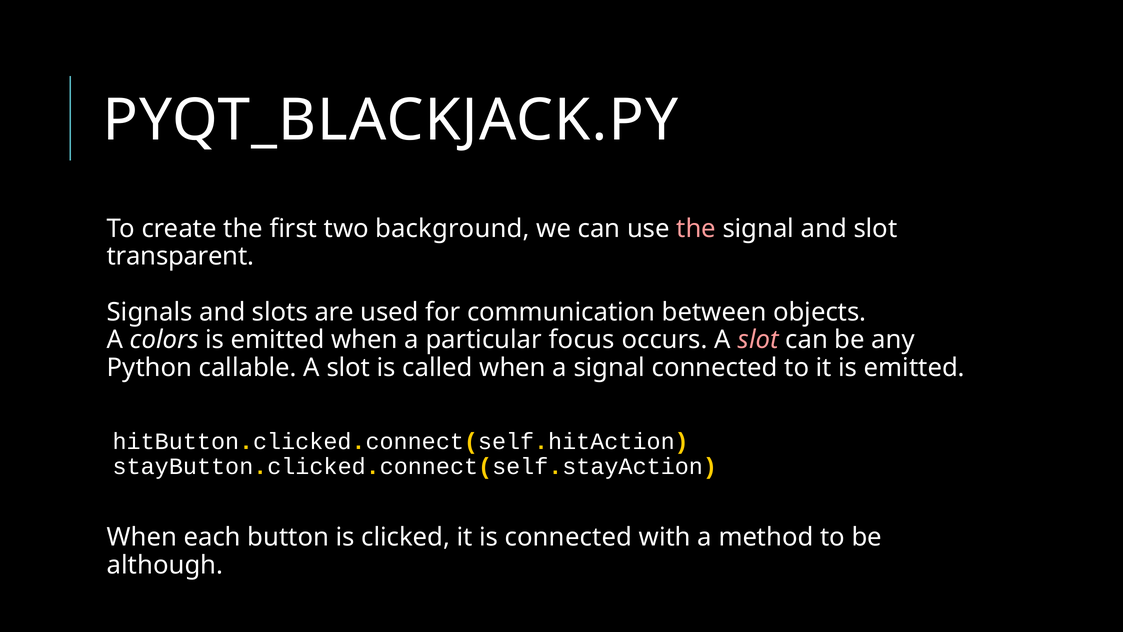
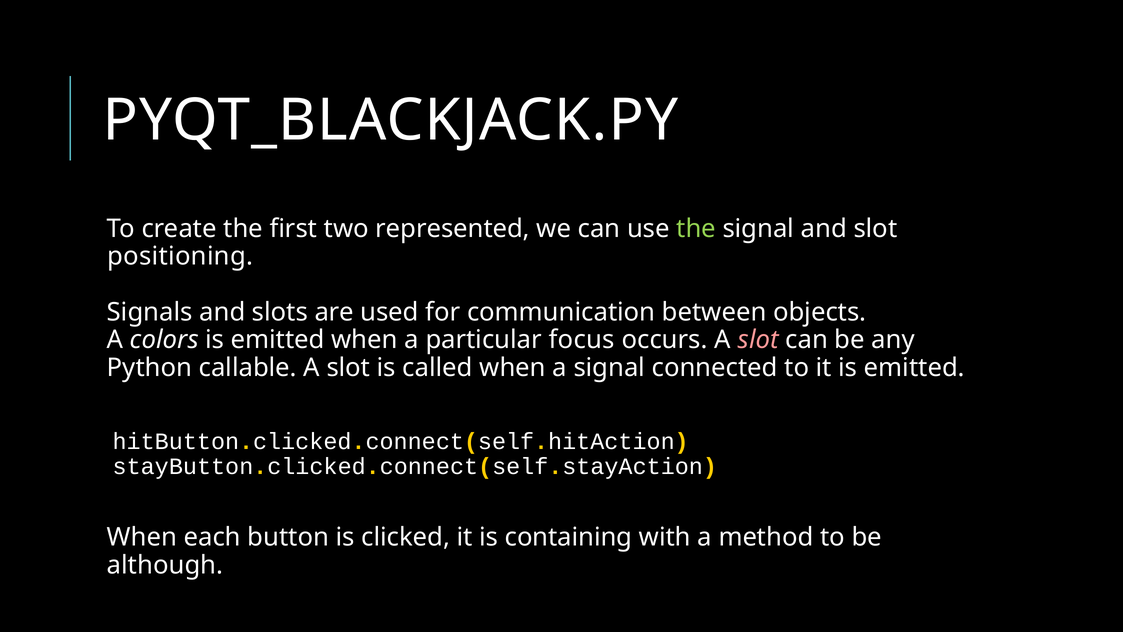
background: background -> represented (453, 228)
the colour: pink -> light green (696, 228)
transparent: transparent -> positioning (180, 256)
is connected: connected -> containing (569, 537)
